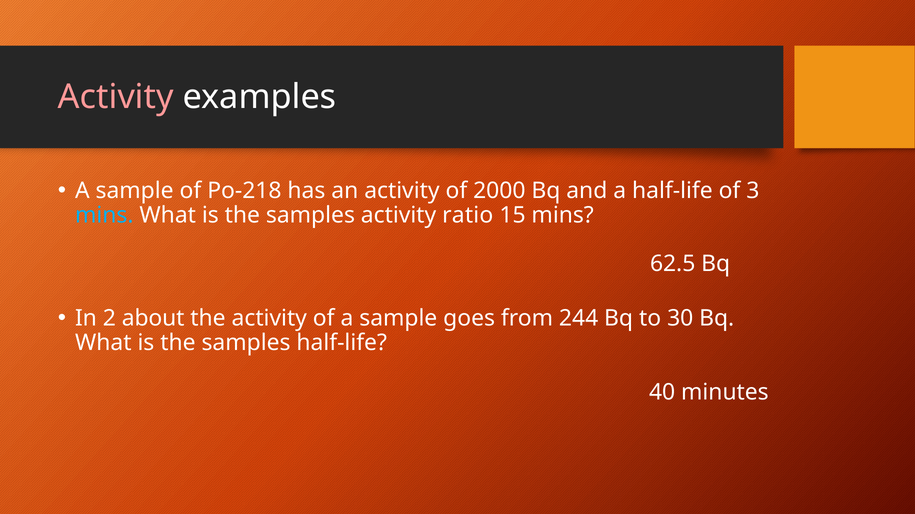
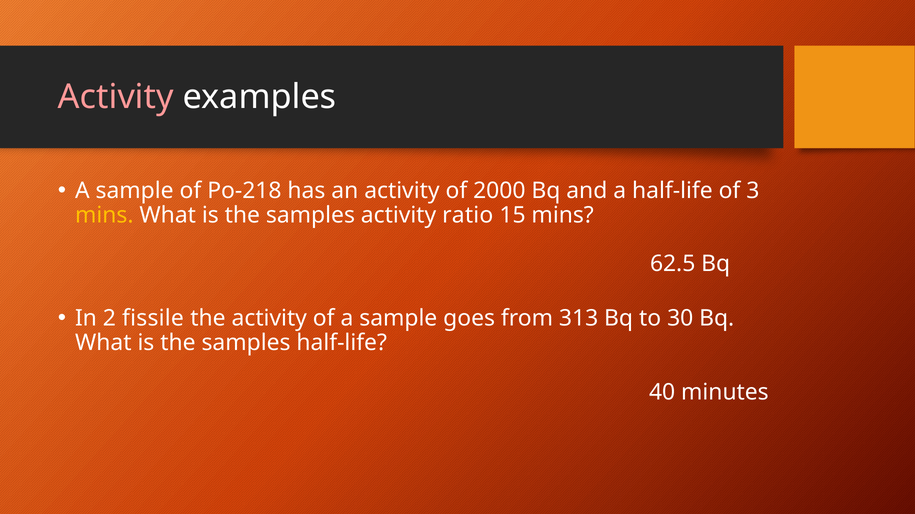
mins colour: light blue -> yellow (104, 216)
about: about -> fissile (153, 318)
244: 244 -> 313 (579, 318)
